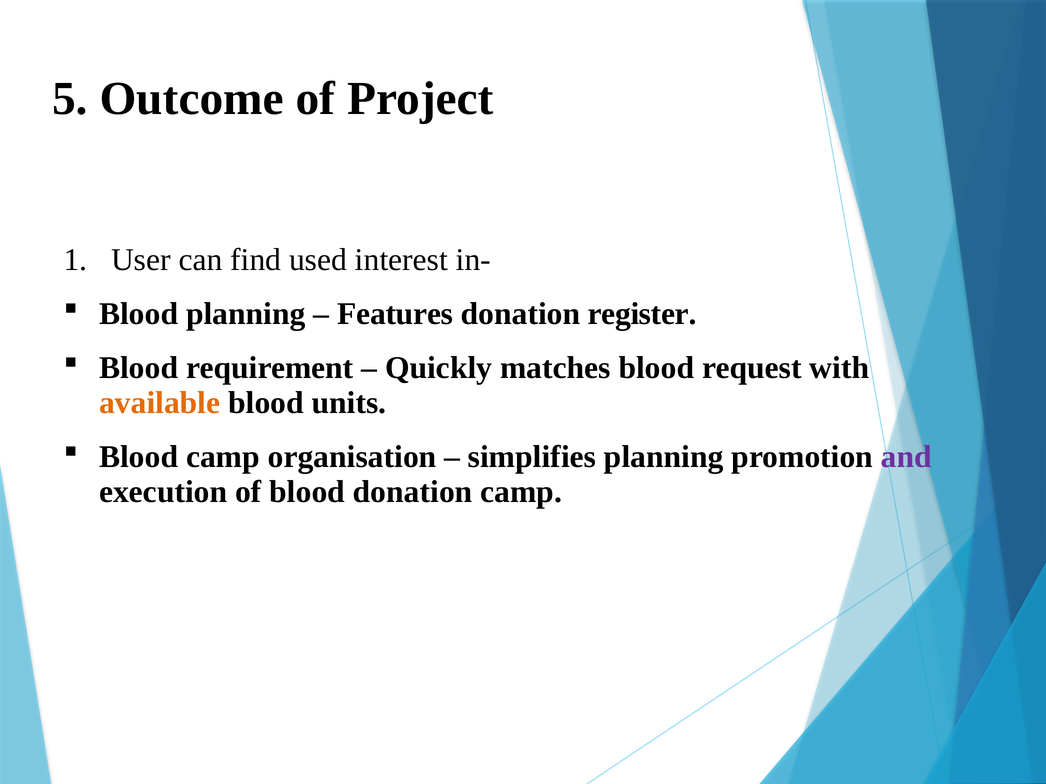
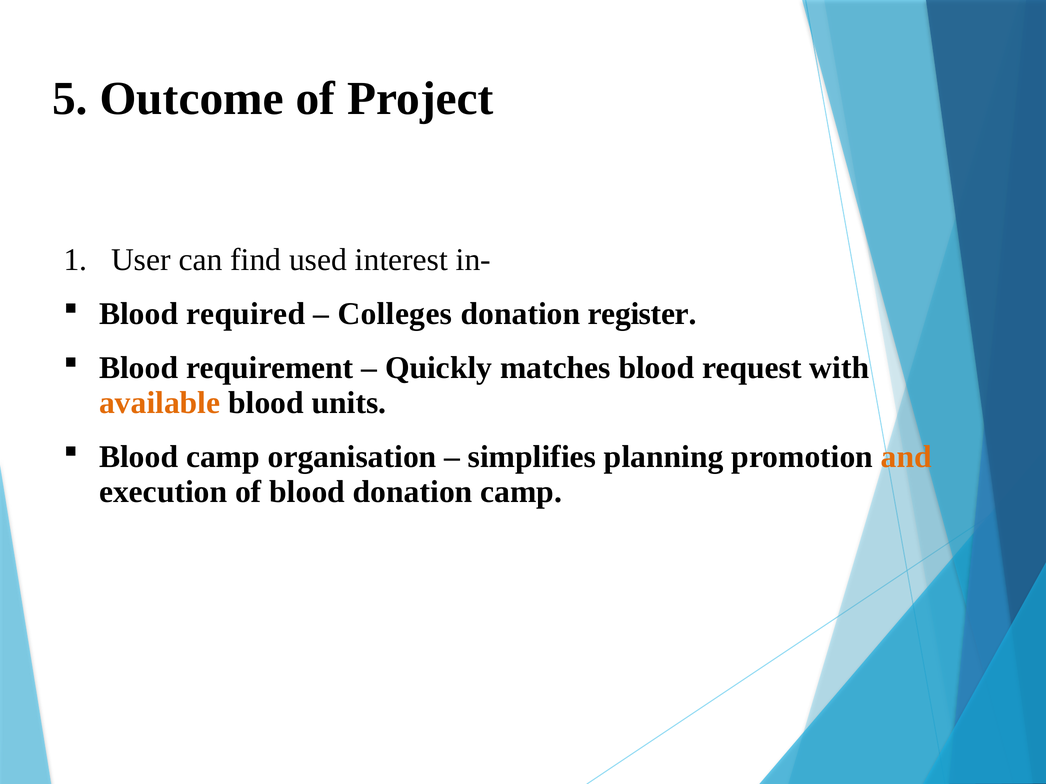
Blood planning: planning -> required (246, 314)
Features: Features -> Colleges (395, 314)
and colour: purple -> orange (906, 457)
